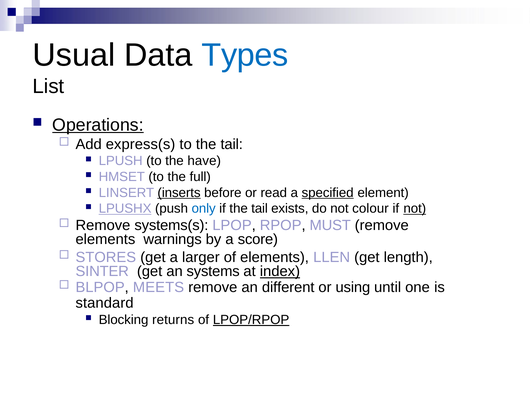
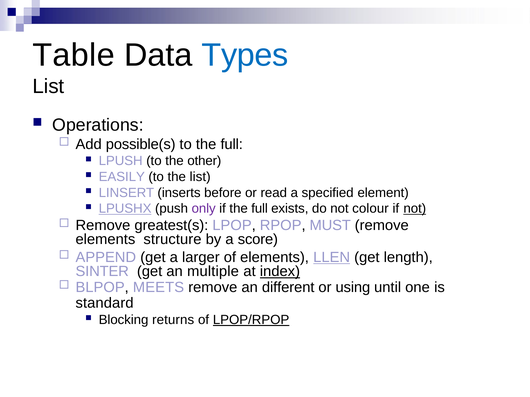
Usual: Usual -> Table (74, 55)
Operations underline: present -> none (98, 125)
express(s: express(s -> possible(s (141, 144)
to the tail: tail -> full (232, 144)
have: have -> other (204, 161)
HMSET: HMSET -> EASILY (122, 177)
the full: full -> list (200, 177)
inserts underline: present -> none (179, 193)
specified underline: present -> none (328, 193)
only colour: blue -> purple (204, 209)
if the tail: tail -> full (260, 209)
systems(s: systems(s -> greatest(s (171, 226)
warnings: warnings -> structure (172, 240)
STORES: STORES -> APPEND (106, 258)
LLEN underline: none -> present (332, 258)
systems: systems -> multiple (213, 272)
